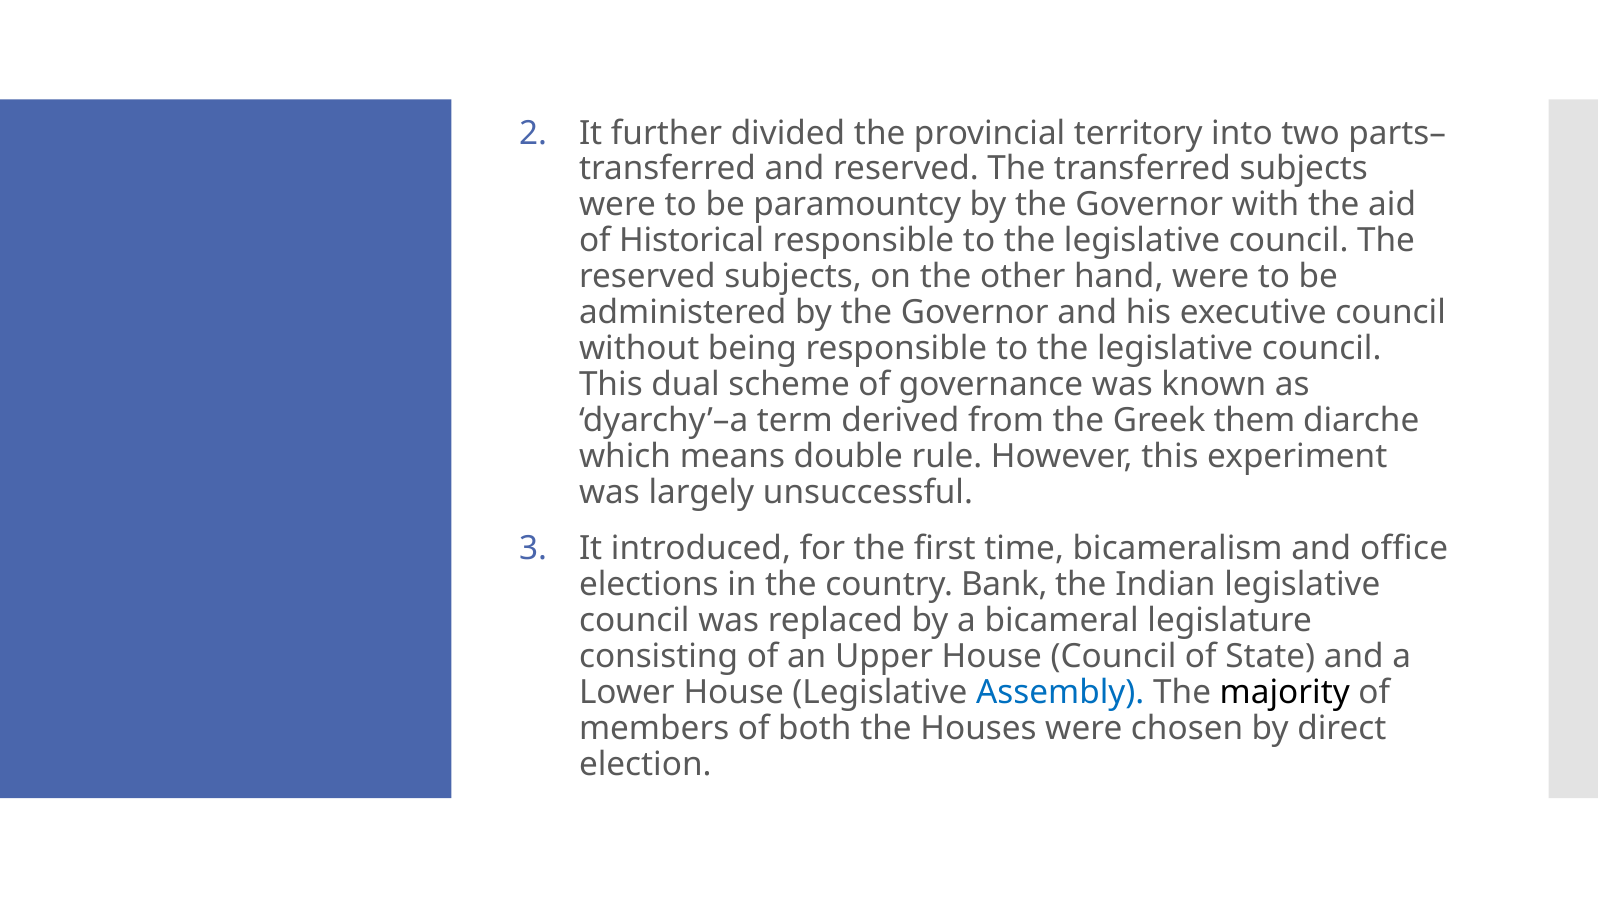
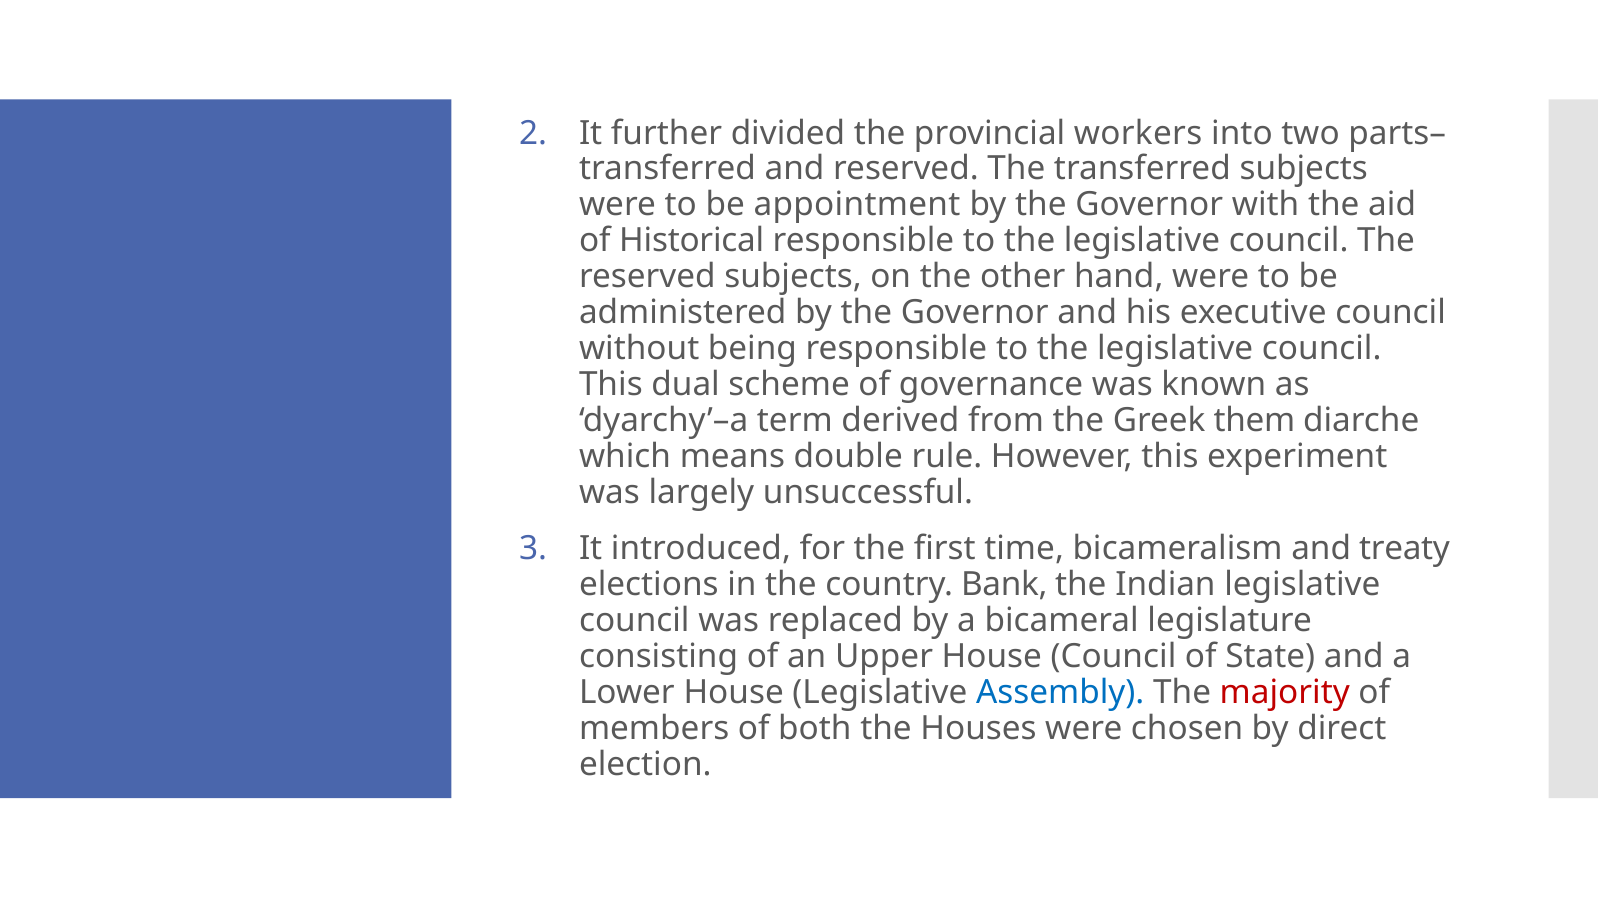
territory: territory -> workers (1138, 133)
paramountcy: paramountcy -> appointment (857, 205)
office: office -> treaty (1405, 548)
majority colour: black -> red (1285, 692)
